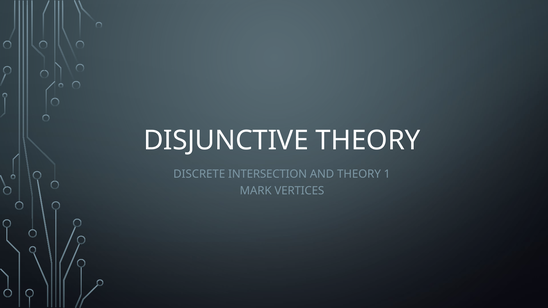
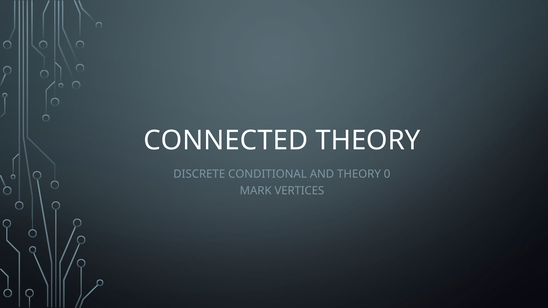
DISJUNCTIVE: DISJUNCTIVE -> CONNECTED (226, 141)
INTERSECTION: INTERSECTION -> CONDITIONAL (267, 174)
1: 1 -> 0 (387, 174)
